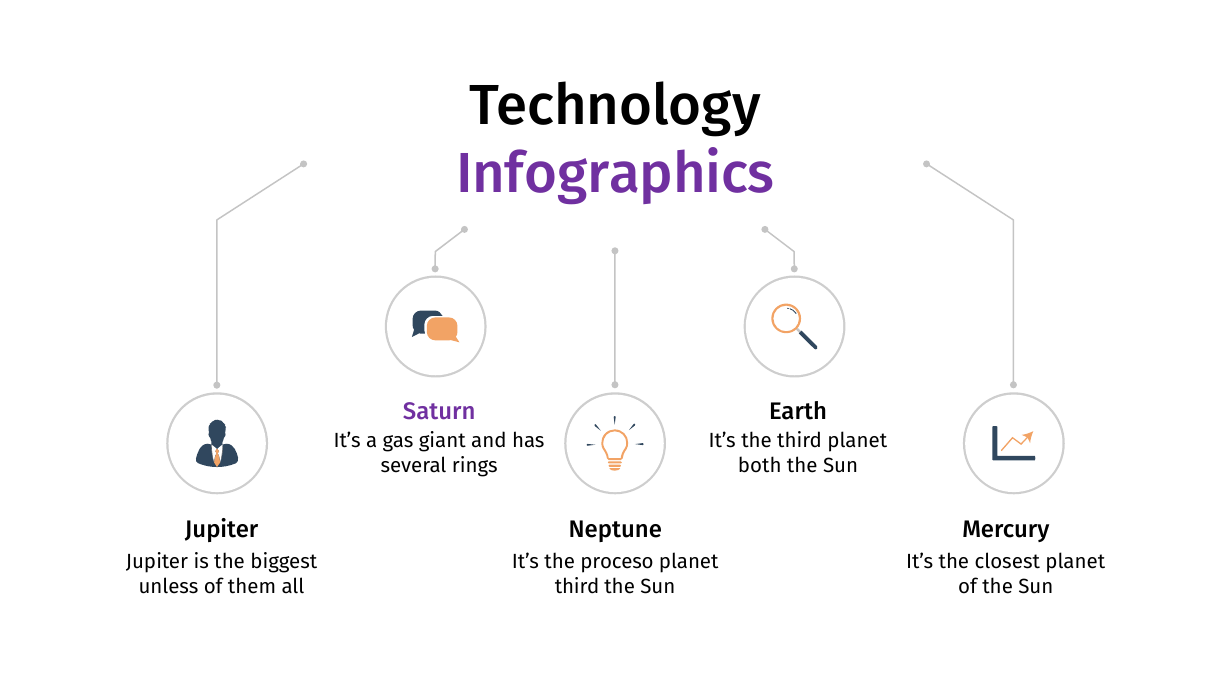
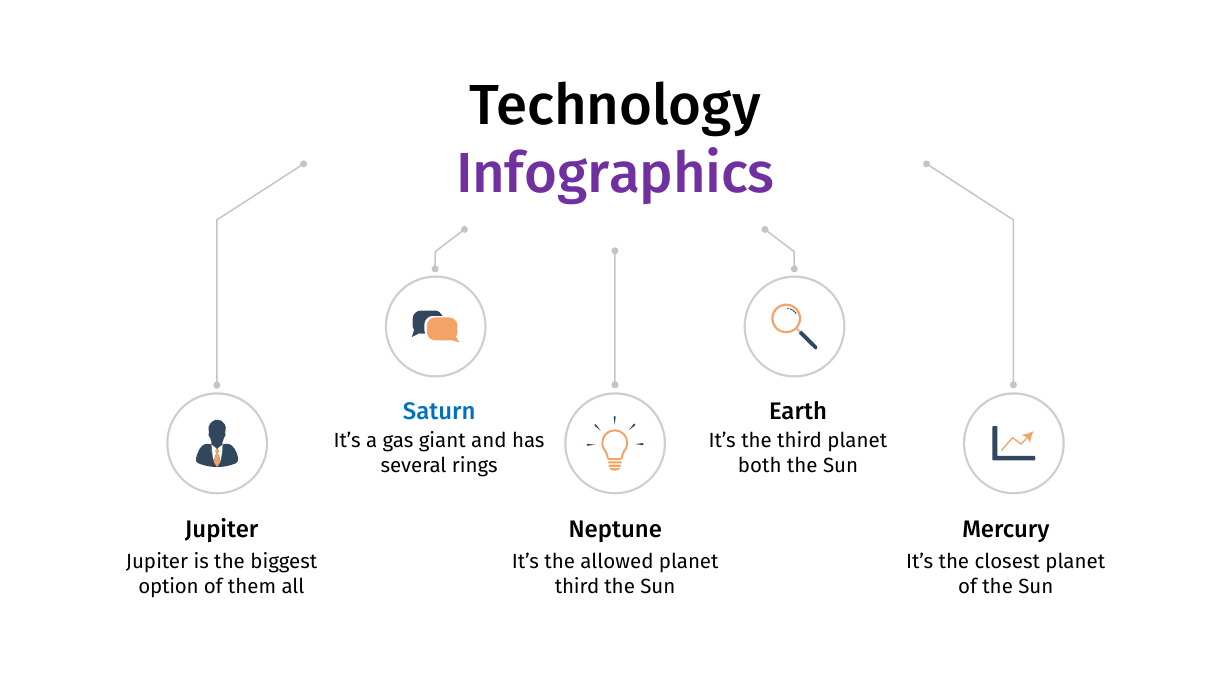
Saturn colour: purple -> blue (439, 411)
proceso: proceso -> allowed (617, 562)
unless: unless -> option (169, 586)
